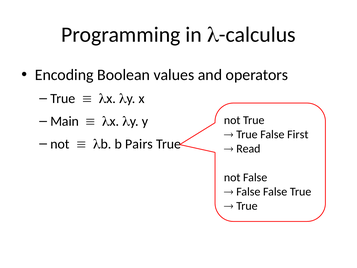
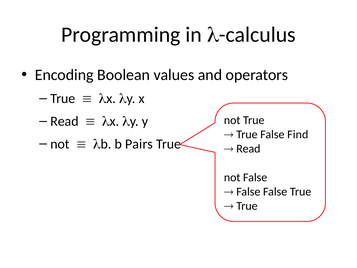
Main: Main -> Read (65, 121)
First: First -> Find (298, 134)
